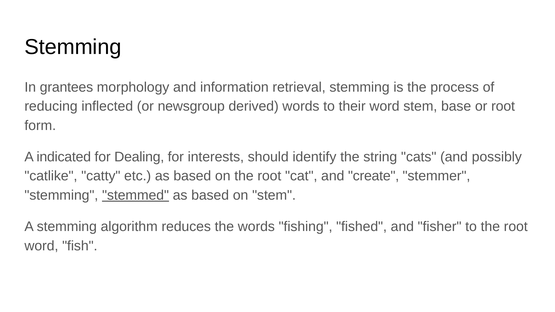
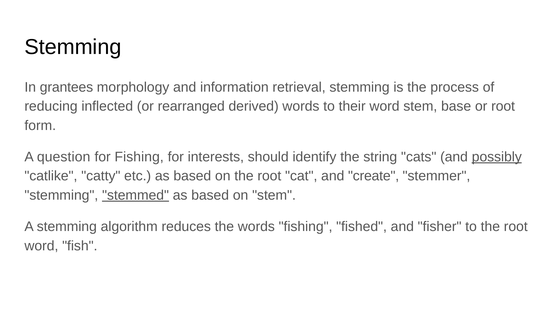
newsgroup: newsgroup -> rearranged (191, 106)
indicated: indicated -> question (64, 157)
for Dealing: Dealing -> Fishing (139, 157)
possibly underline: none -> present (497, 157)
